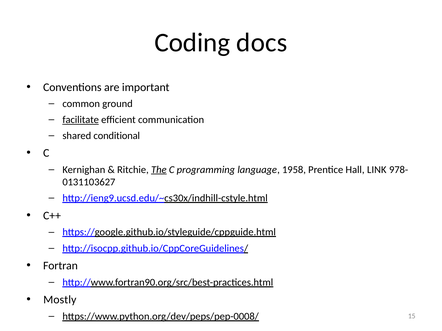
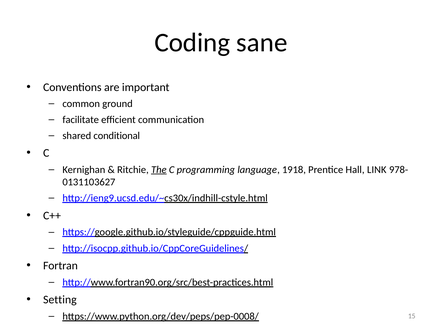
docs: docs -> sane (262, 43)
facilitate underline: present -> none (81, 120)
1958: 1958 -> 1918 (294, 170)
Mostly: Mostly -> Setting (60, 300)
